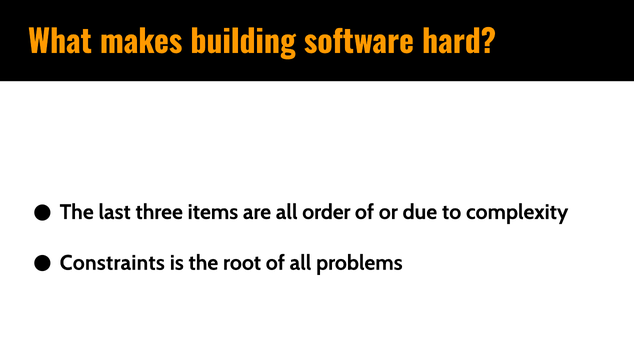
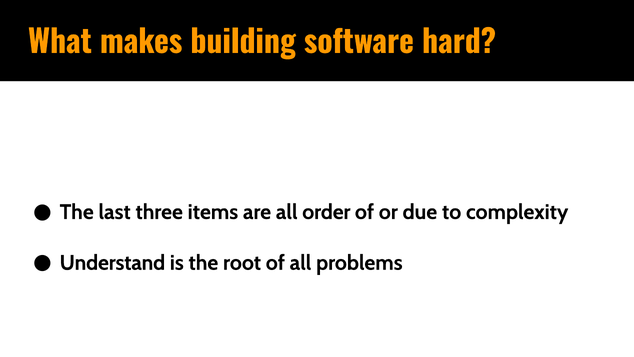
Constraints: Constraints -> Understand (112, 263)
